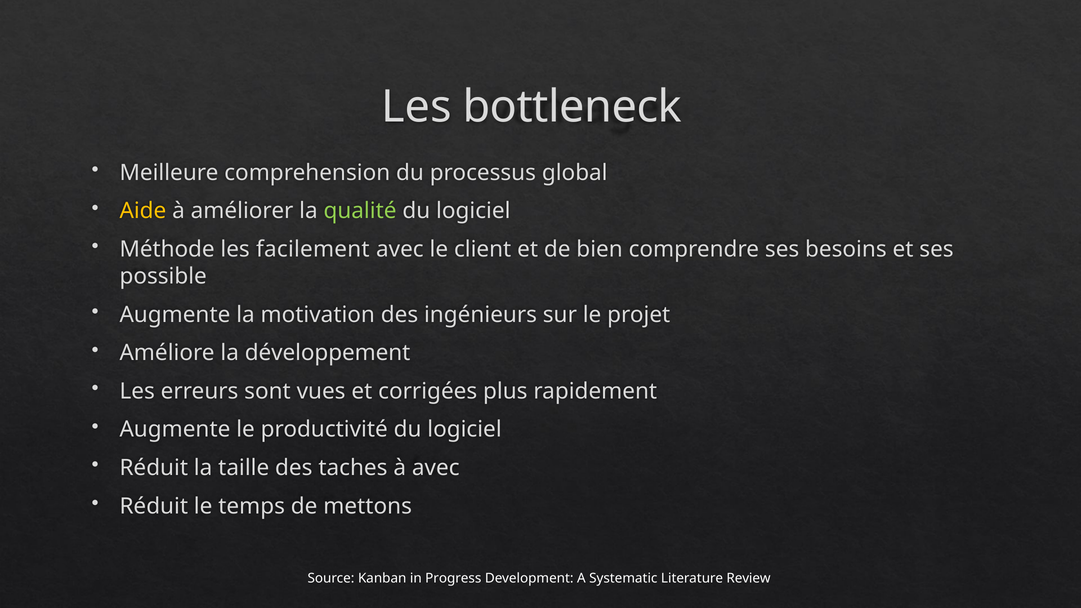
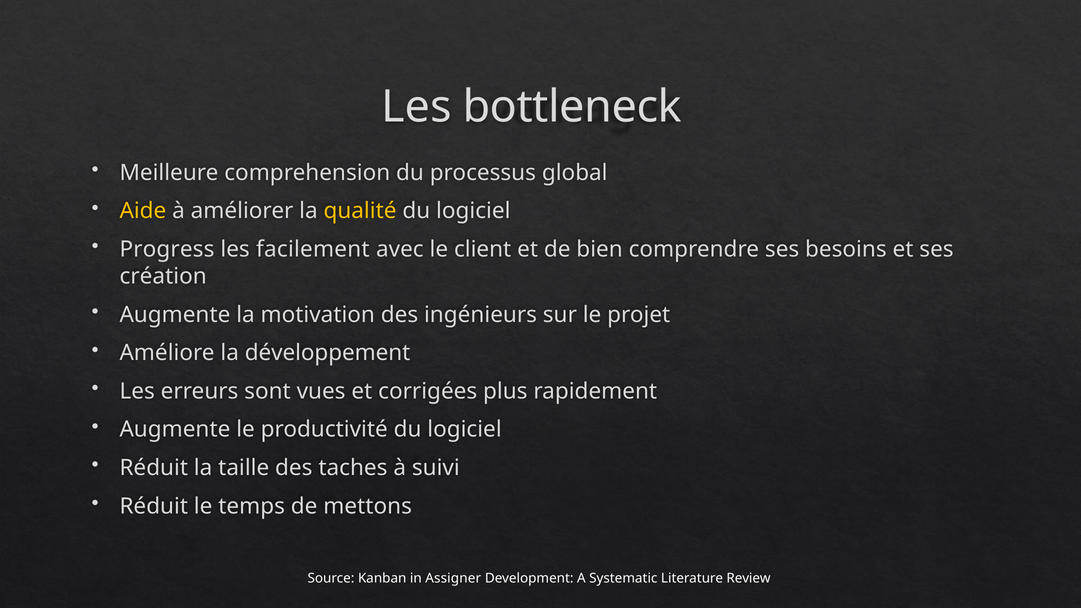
qualité colour: light green -> yellow (360, 211)
Méthode: Méthode -> Progress (167, 249)
possible: possible -> création (163, 276)
à avec: avec -> suivi (436, 468)
Progress: Progress -> Assigner (453, 579)
